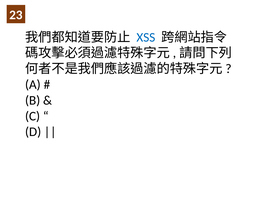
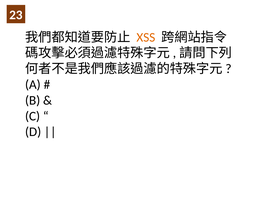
XSS colour: blue -> orange (146, 37)
